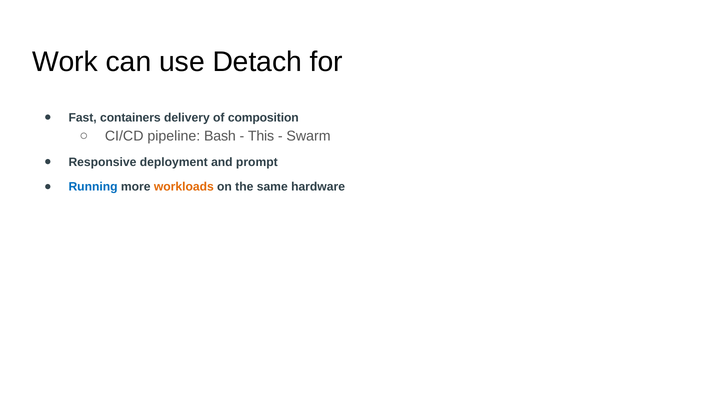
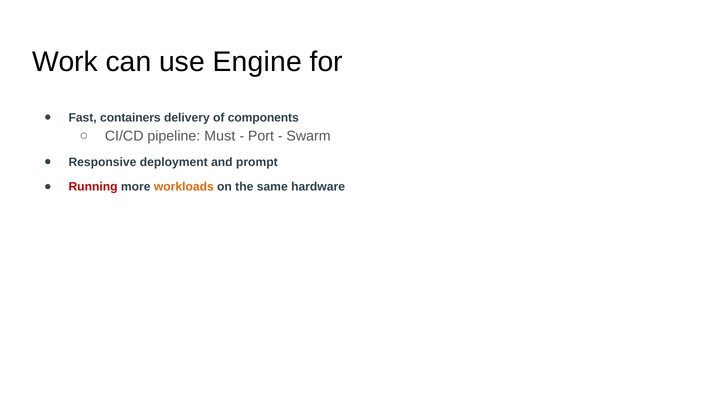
Detach: Detach -> Engine (257, 62)
composition: composition -> components (263, 117)
Bash: Bash -> Must (220, 136)
This: This -> Port (261, 136)
Running colour: blue -> red (93, 187)
